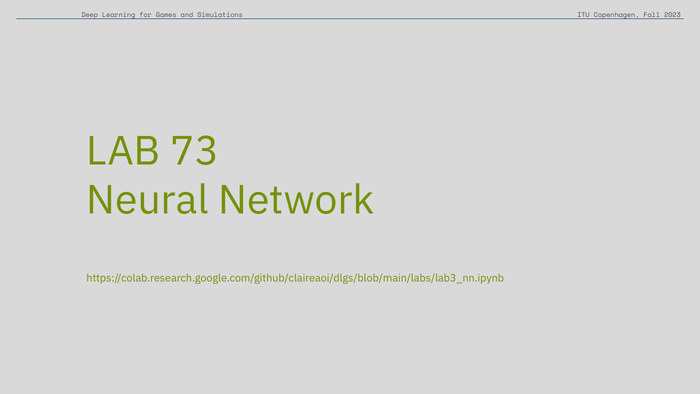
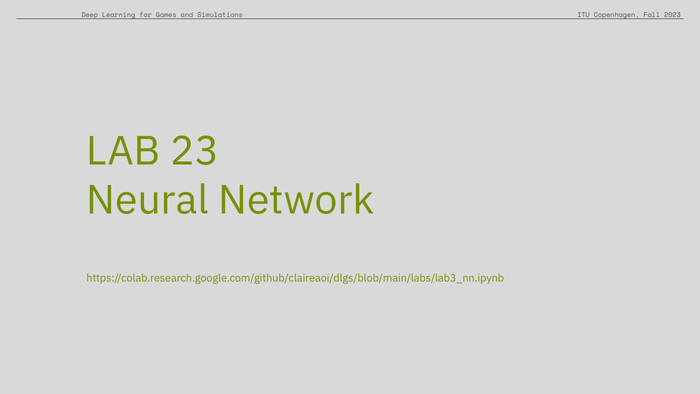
73: 73 -> 23 (195, 151)
